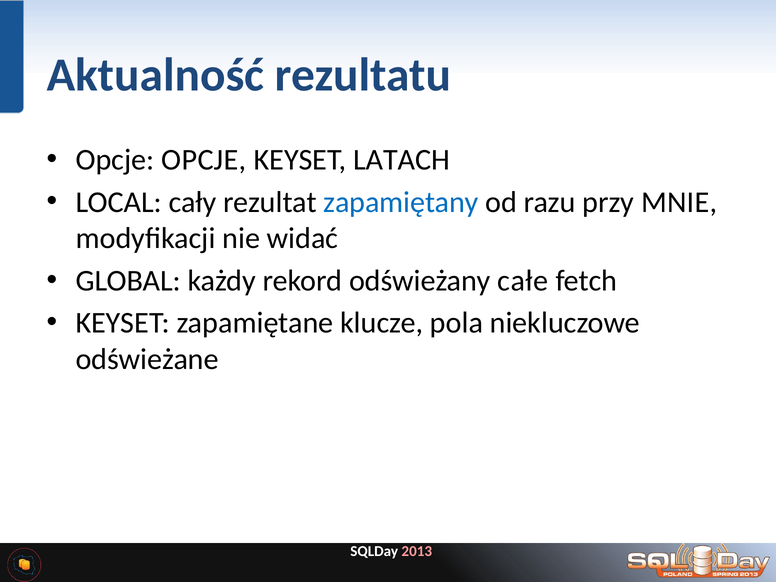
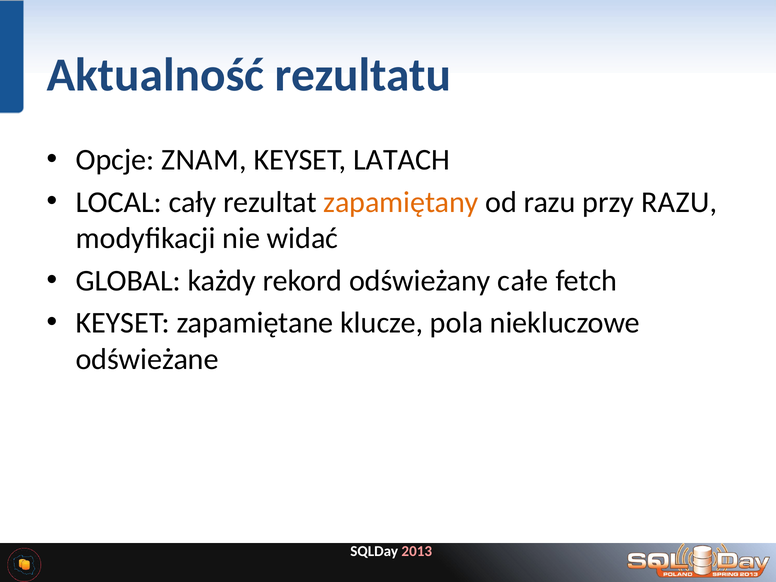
Opcje OPCJE: OPCJE -> ZNAM (204, 160)
zapamiętany colour: blue -> orange (401, 202)
przy MNIE: MNIE -> RAZU (679, 202)
